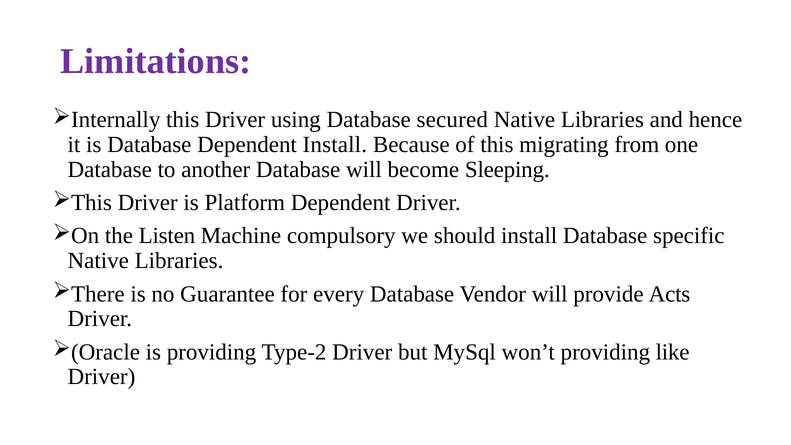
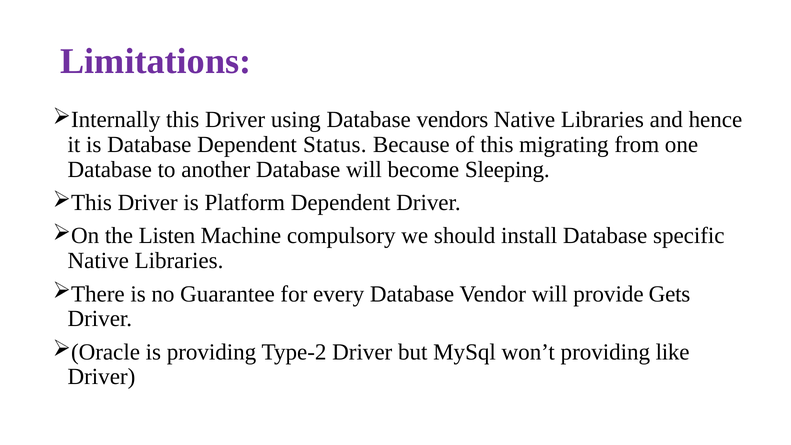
secured: secured -> vendors (452, 120)
Dependent Install: Install -> Status (335, 145)
Acts: Acts -> Gets (670, 294)
